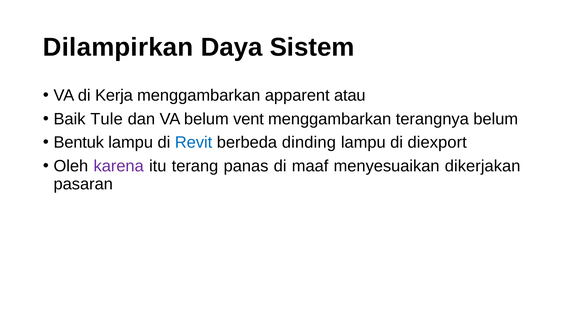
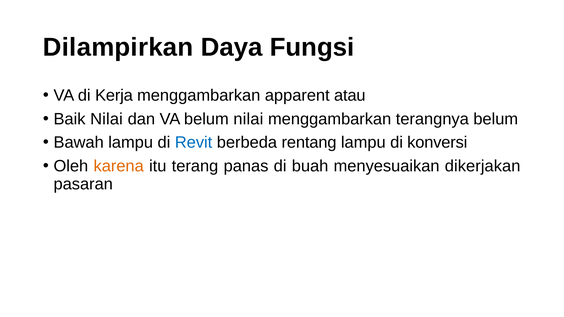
Sistem: Sistem -> Fungsi (312, 47)
Baik Tule: Tule -> Nilai (106, 119)
belum vent: vent -> nilai (248, 119)
Bentuk: Bentuk -> Bawah (79, 143)
dinding: dinding -> rentang (309, 143)
diexport: diexport -> konversi (437, 143)
karena colour: purple -> orange (119, 166)
maaf: maaf -> buah (310, 166)
